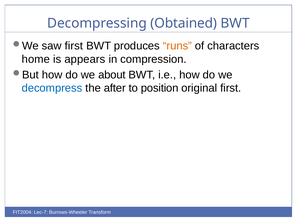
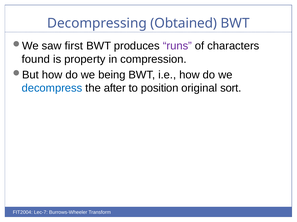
runs colour: orange -> purple (177, 46)
home: home -> found (36, 59)
appears: appears -> property (85, 59)
about: about -> being (112, 75)
original first: first -> sort (231, 88)
